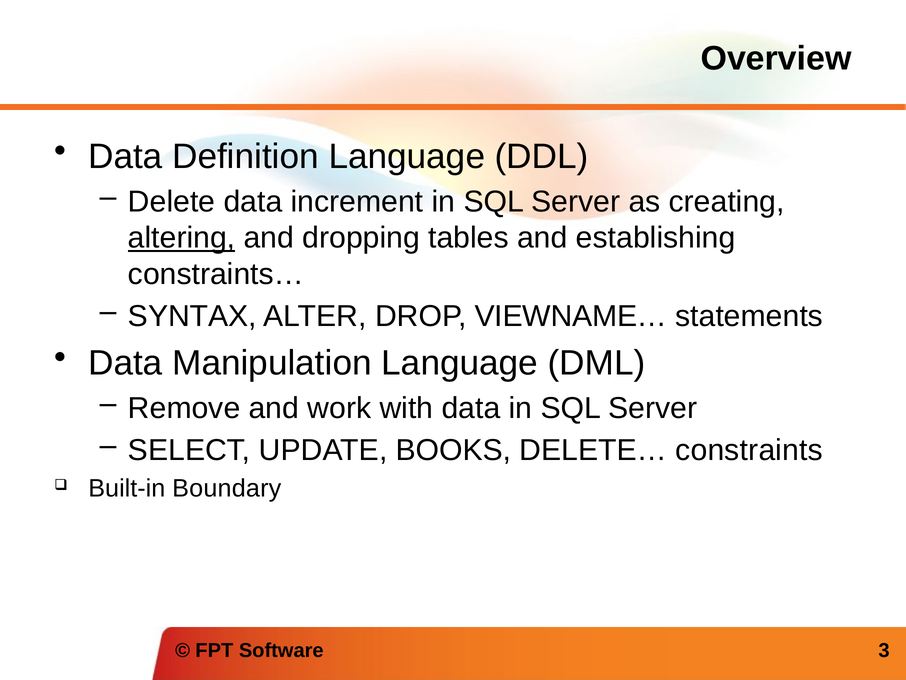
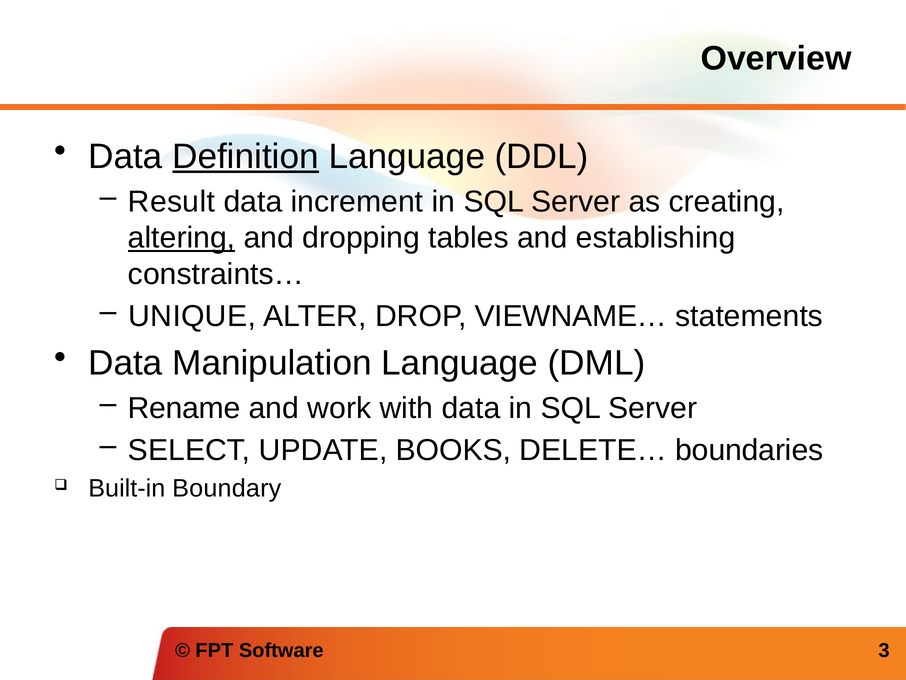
Definition underline: none -> present (246, 156)
Delete: Delete -> Result (171, 201)
SYNTAX: SYNTAX -> UNIQUE (192, 316)
Remove: Remove -> Rename (184, 408)
constraints: constraints -> boundaries (749, 450)
